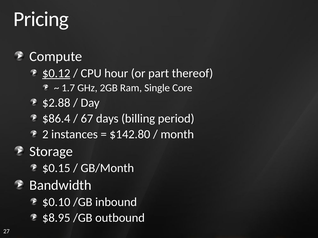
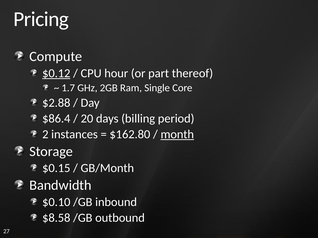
67: 67 -> 20 (87, 119)
$142.80: $142.80 -> $162.80 (130, 135)
month underline: none -> present (177, 135)
$8.95: $8.95 -> $8.58 (56, 218)
